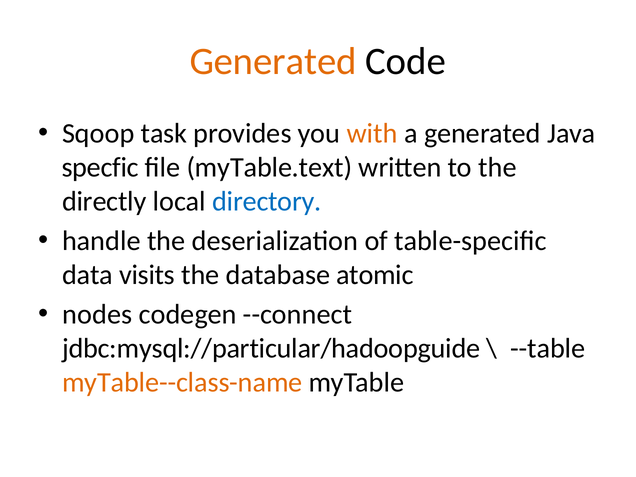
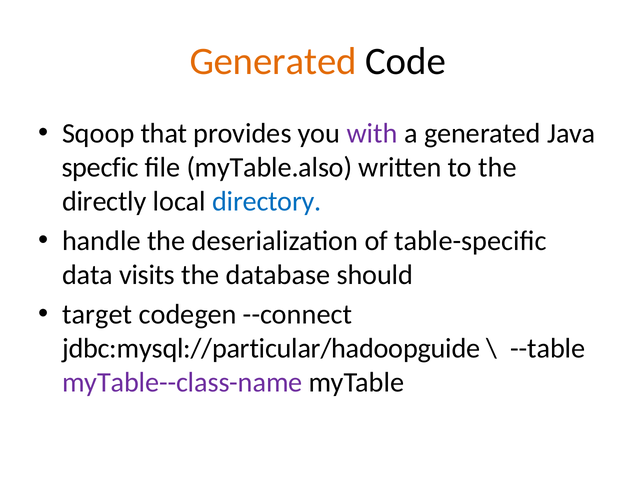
task: task -> that (164, 133)
with colour: orange -> purple (372, 133)
myTable.text: myTable.text -> myTable.also (269, 167)
atomic: atomic -> should (375, 275)
nodes: nodes -> target (97, 314)
myTable--class-name colour: orange -> purple (182, 382)
